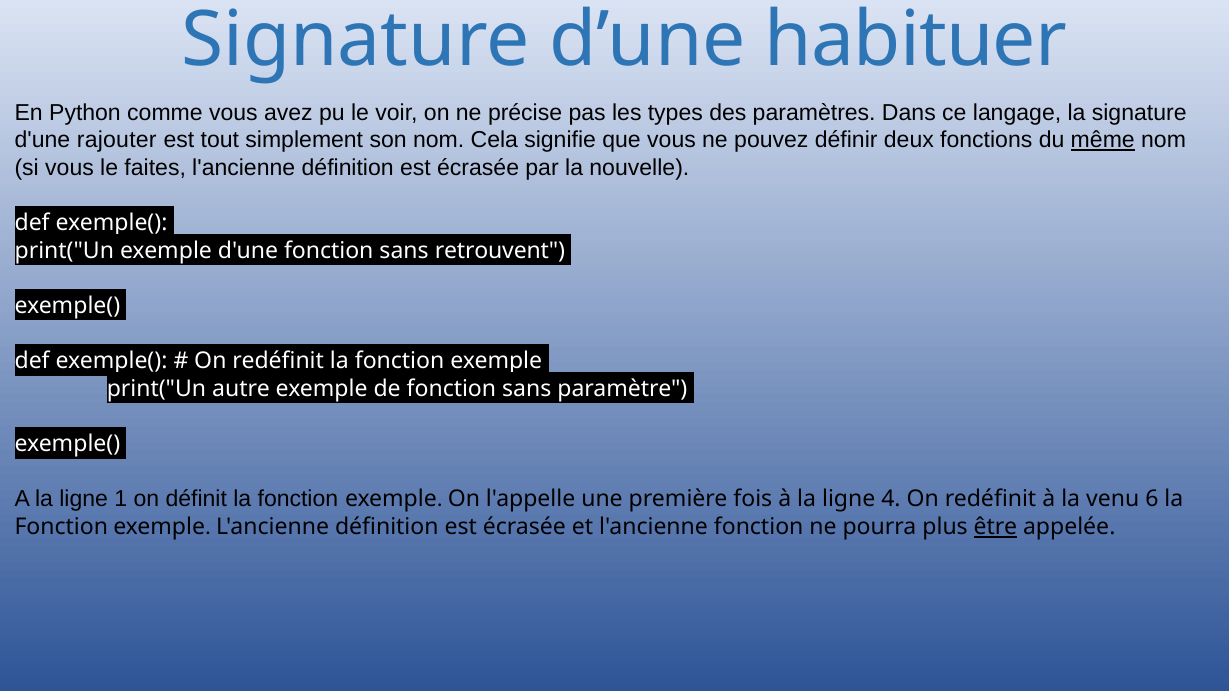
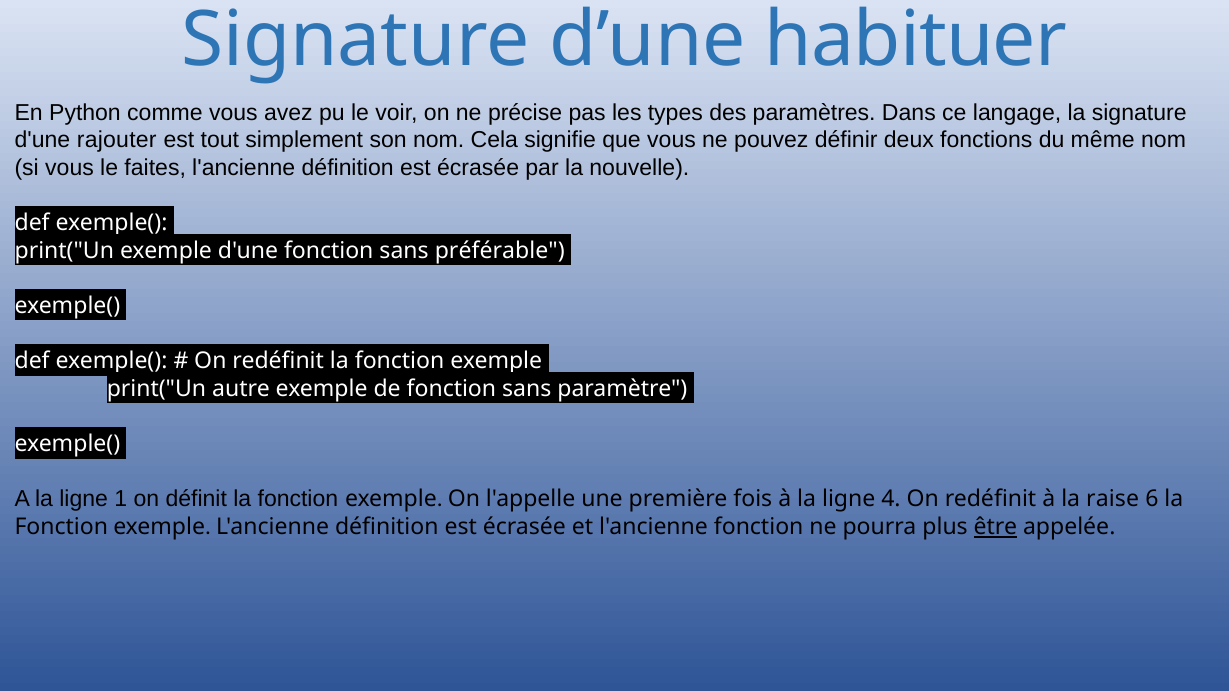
même underline: present -> none (1103, 140)
retrouvent: retrouvent -> préférable (500, 251)
venu: venu -> raise (1113, 500)
